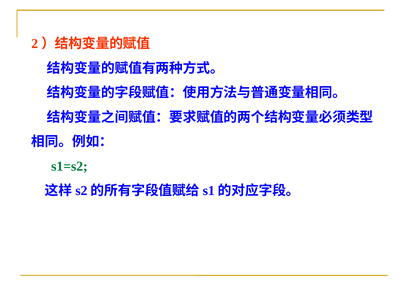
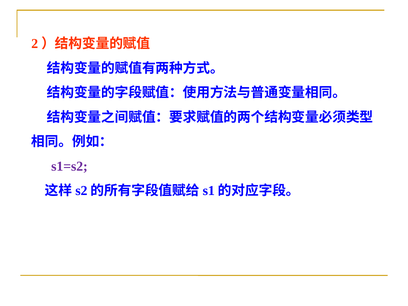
s1=s2 colour: green -> purple (69, 166)
